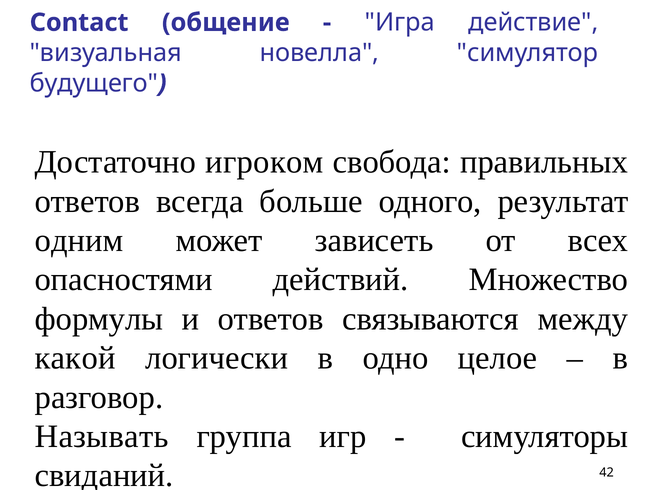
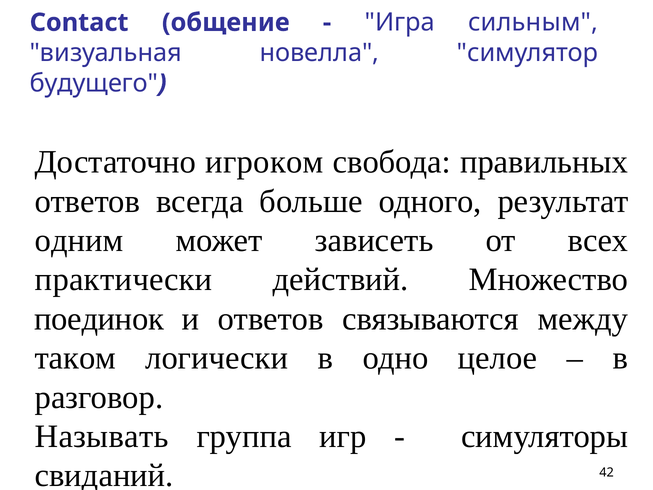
действие: действие -> сильным (533, 22)
опасностями: опасностями -> практически (124, 280)
формулы: формулы -> поединок (99, 319)
какой: какой -> таком (75, 358)
